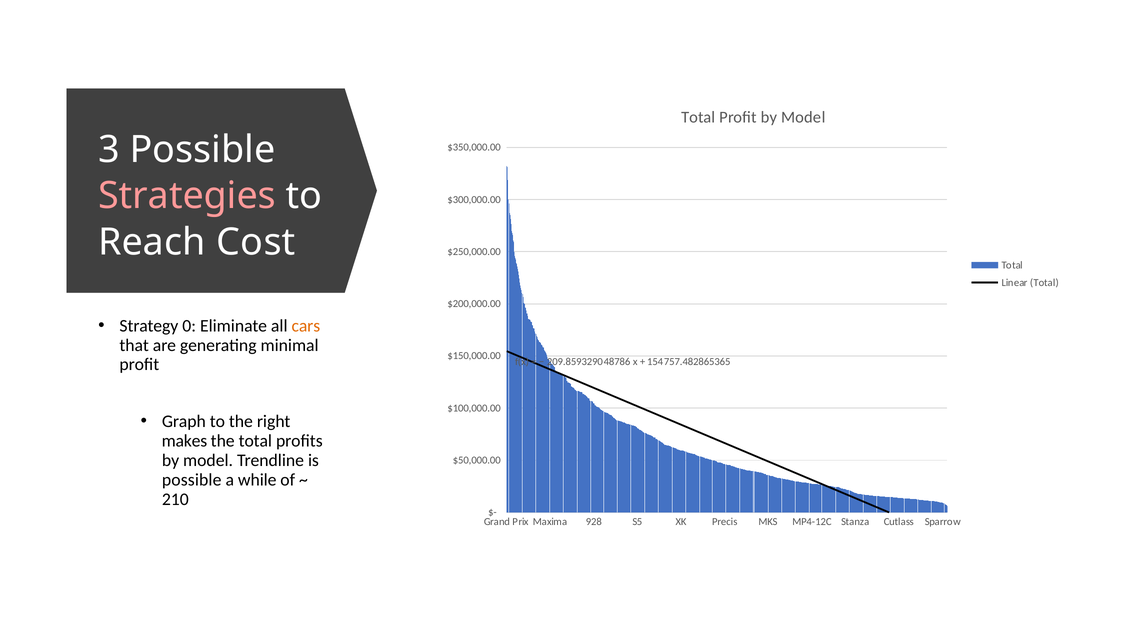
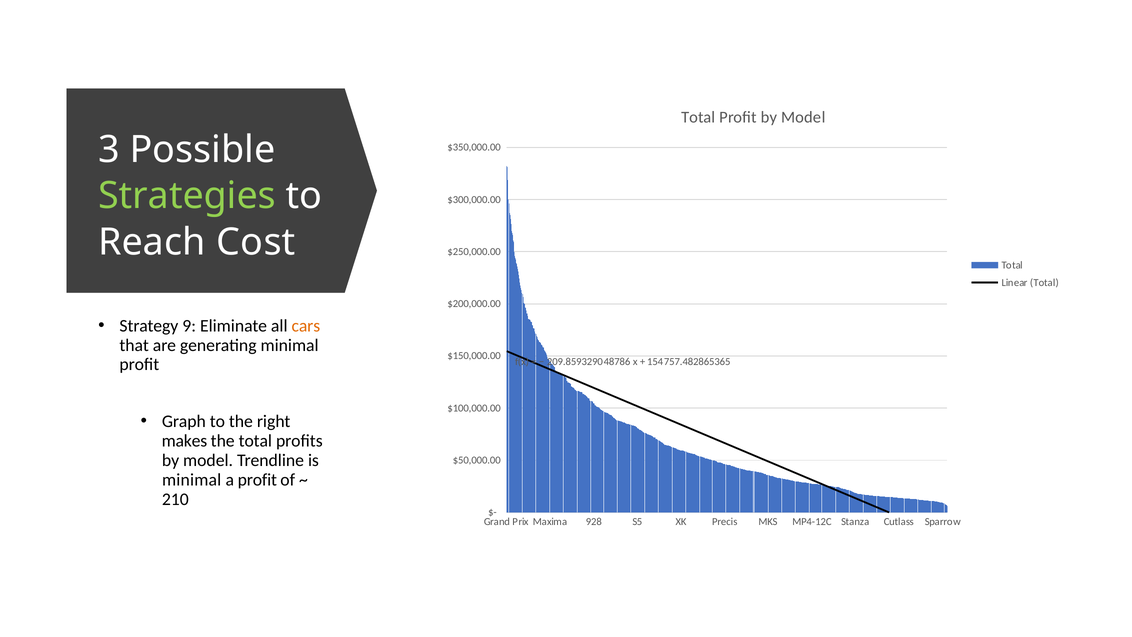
Strategies colour: pink -> light green (187, 196)
0: 0 -> 9 (189, 326)
possible: possible -> minimal (192, 480)
a while: while -> profit (257, 480)
